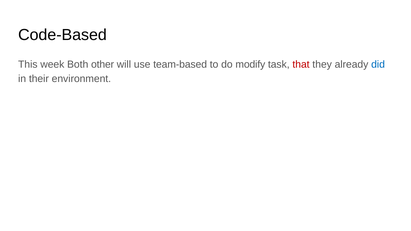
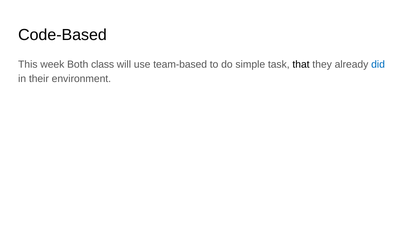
other: other -> class (103, 65)
modify: modify -> simple (250, 65)
that colour: red -> black (301, 65)
